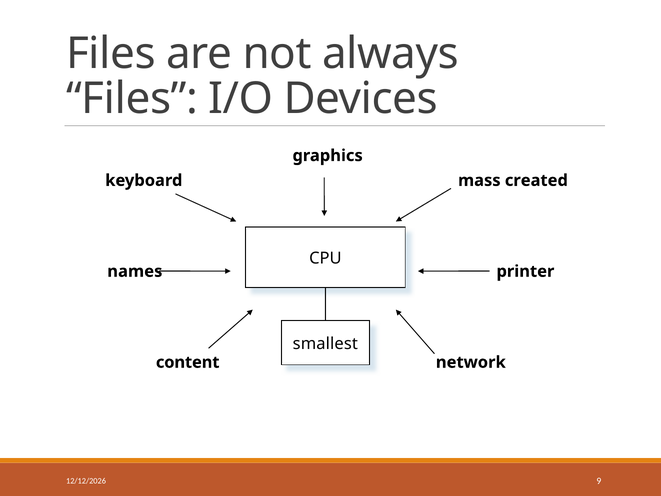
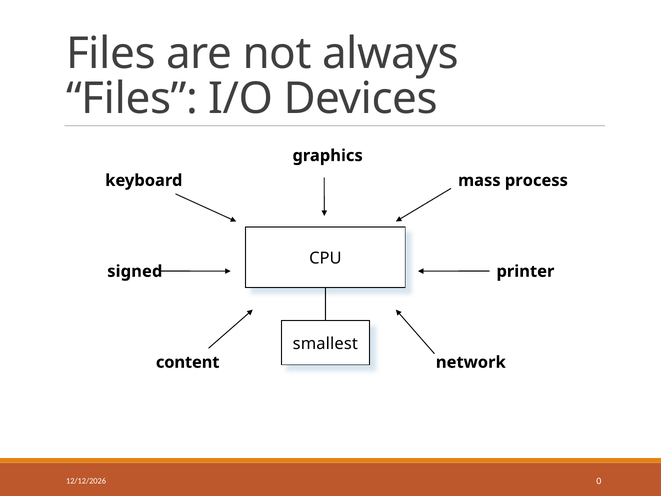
created: created -> process (536, 180)
names: names -> signed (135, 271)
9: 9 -> 0 (599, 481)
